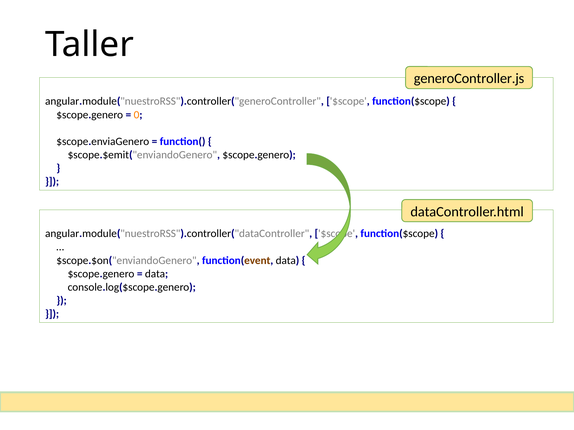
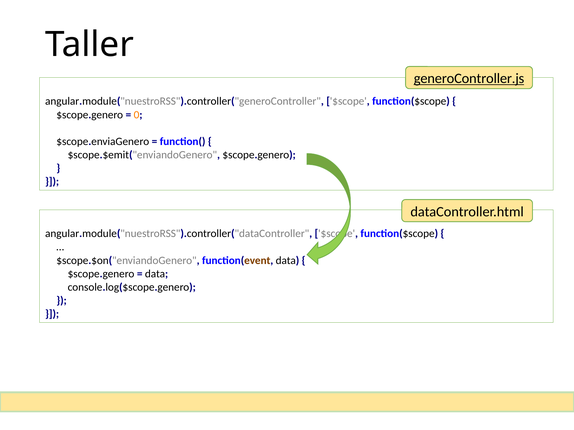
generoController.js underline: none -> present (469, 79)
